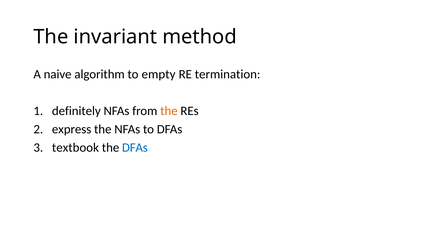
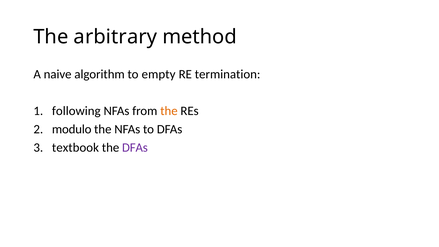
invariant: invariant -> arbitrary (115, 37)
definitely: definitely -> following (76, 111)
express: express -> modulo (72, 129)
DFAs colour: blue -> purple (135, 148)
